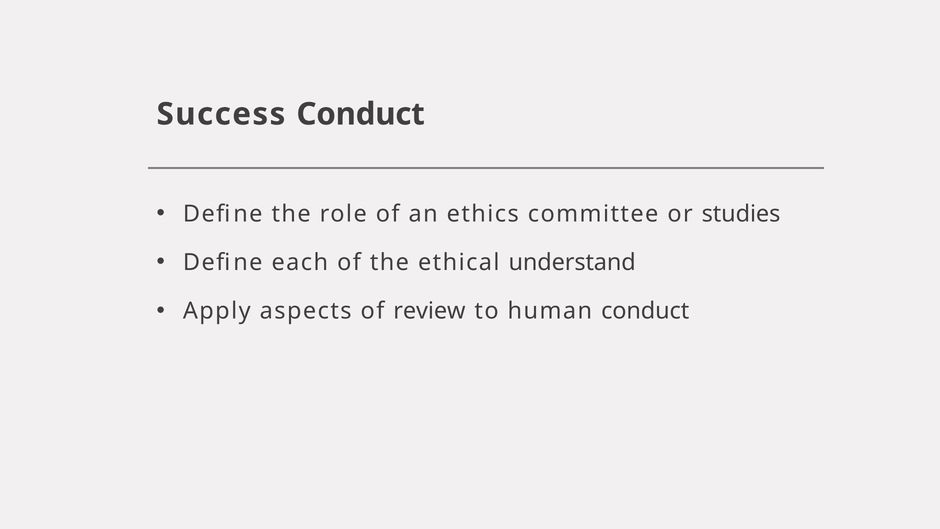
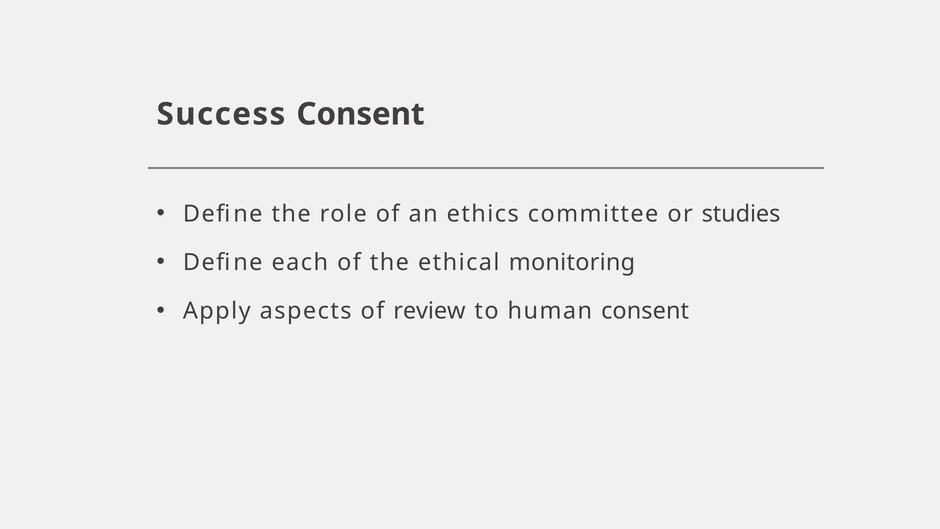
Success Conduct: Conduct -> Consent (361, 114)
understand: understand -> monitoring (572, 262)
human conduct: conduct -> consent (645, 311)
